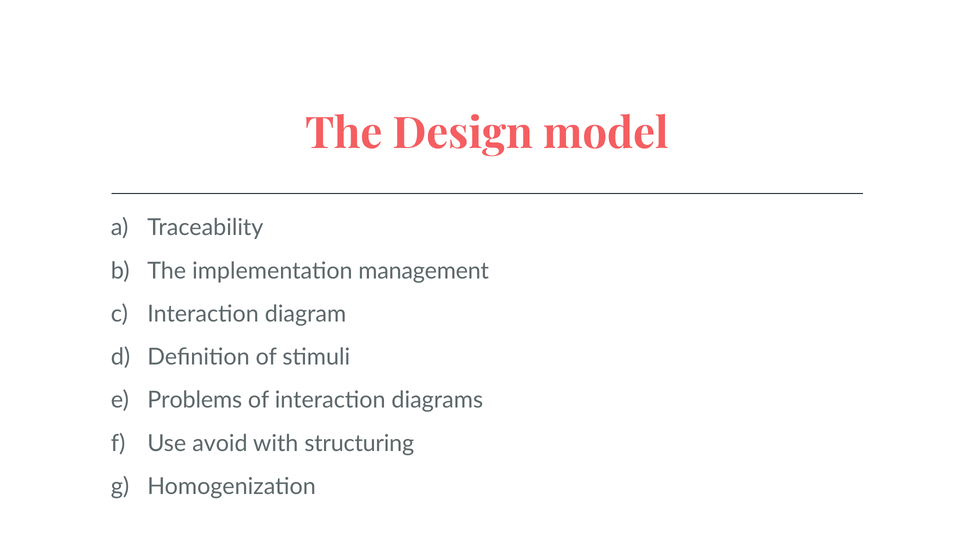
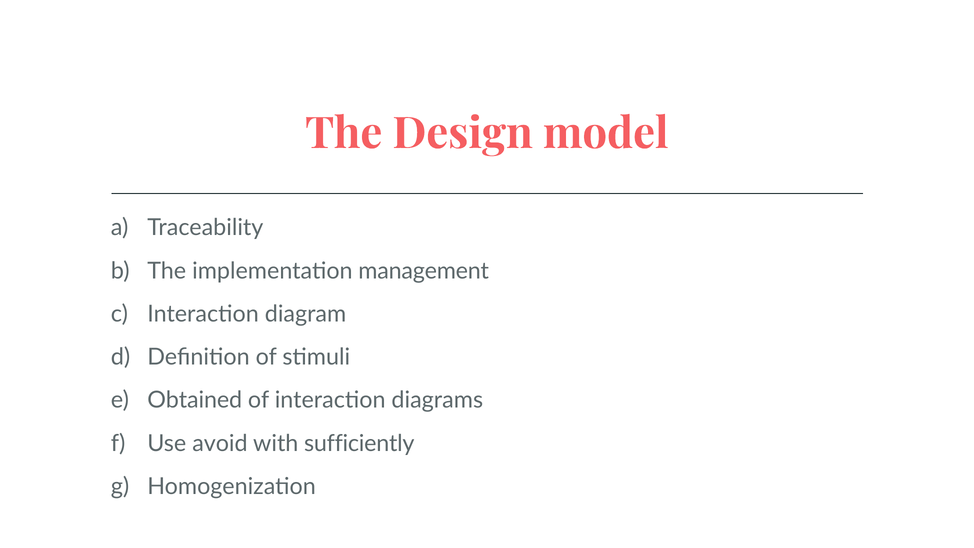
Problems: Problems -> Obtained (195, 400)
structuring: structuring -> sufficiently (359, 443)
